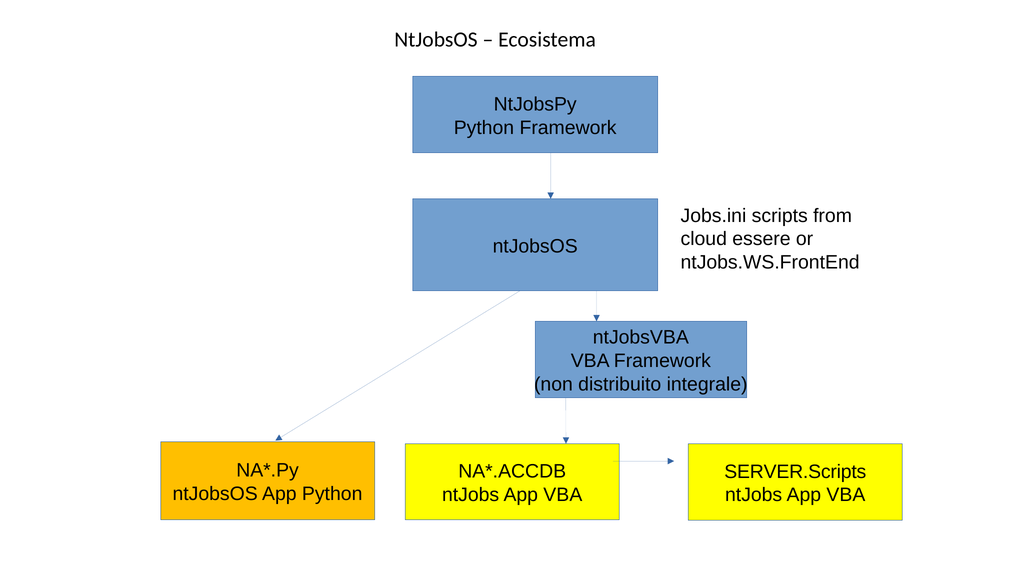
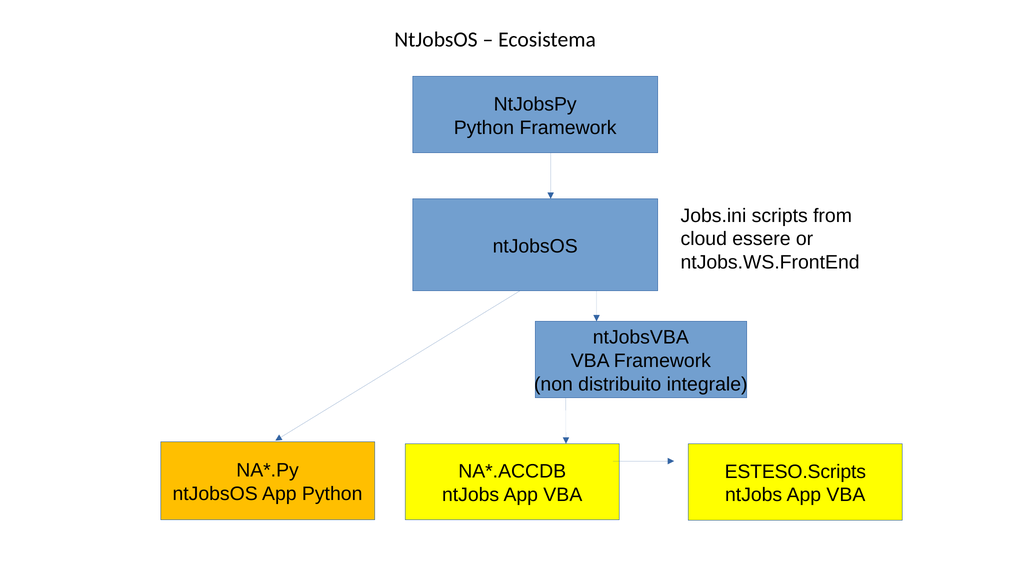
SERVER.Scripts: SERVER.Scripts -> ESTESO.Scripts (795, 471)
